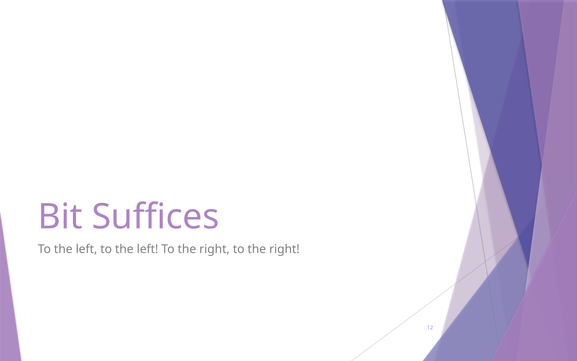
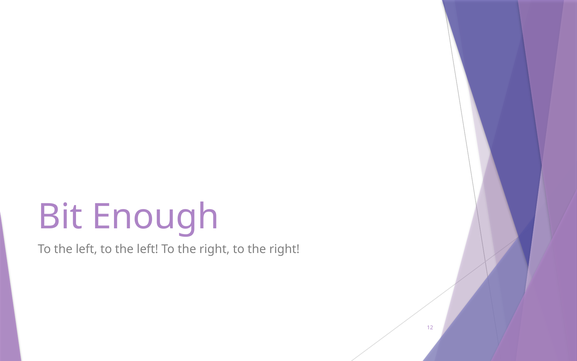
Suffices: Suffices -> Enough (156, 216)
